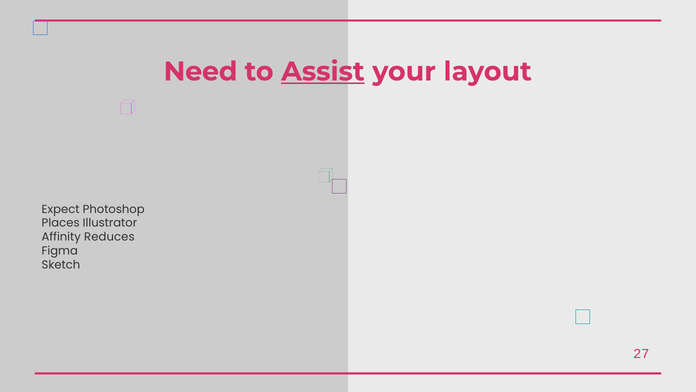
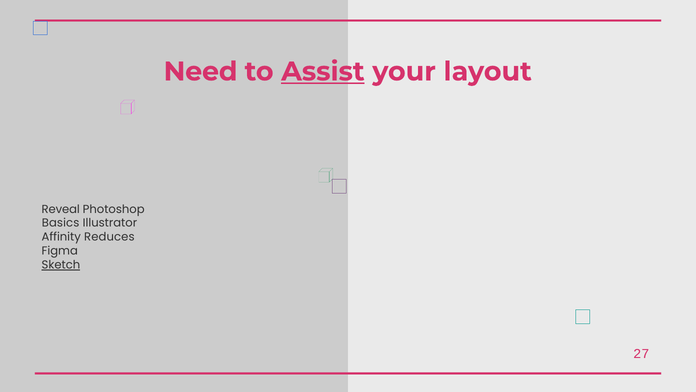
Expect: Expect -> Reveal (61, 209)
Places: Places -> Basics (61, 223)
Sketch underline: none -> present (61, 265)
